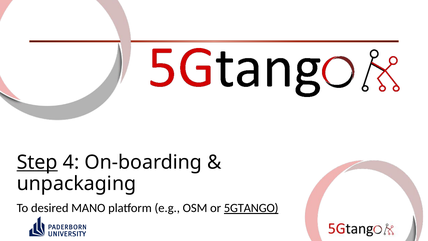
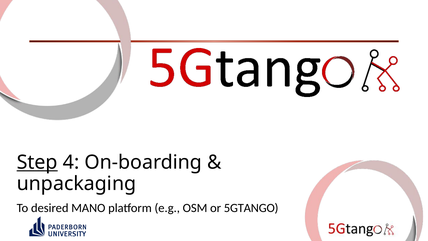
5GTANGO underline: present -> none (251, 208)
